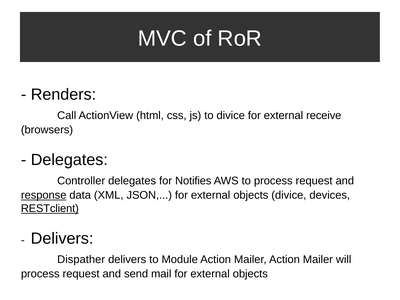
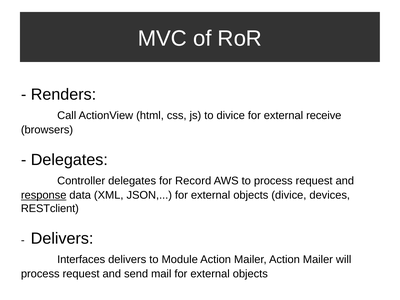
Notifies: Notifies -> Record (193, 181)
RESTclient underline: present -> none (50, 209)
Dispather: Dispather -> Interfaces (81, 260)
